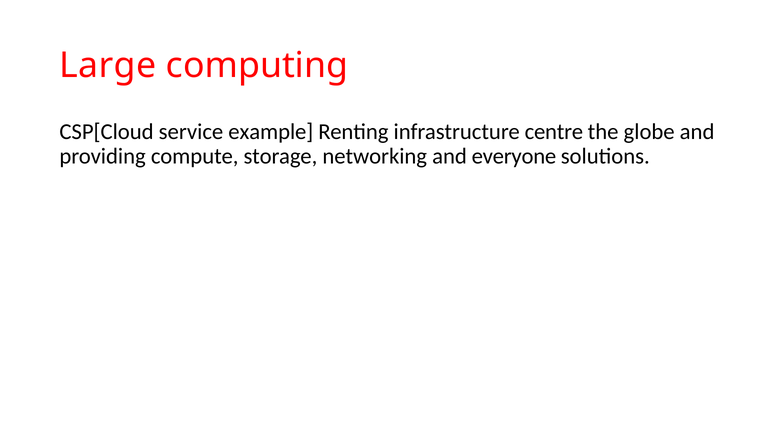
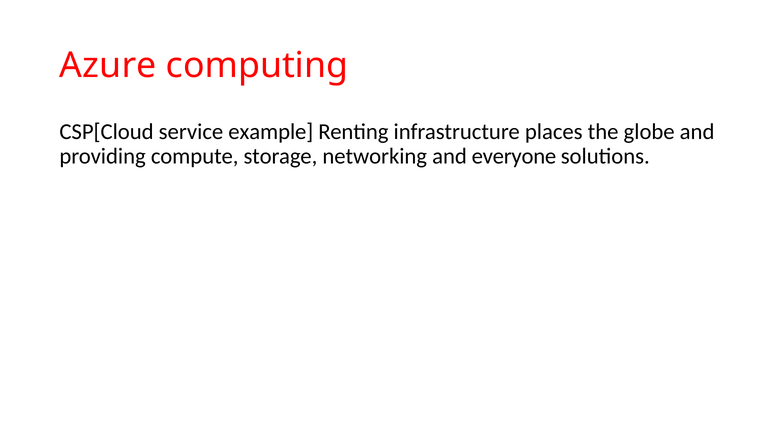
Large: Large -> Azure (108, 65)
centre: centre -> places (554, 132)
